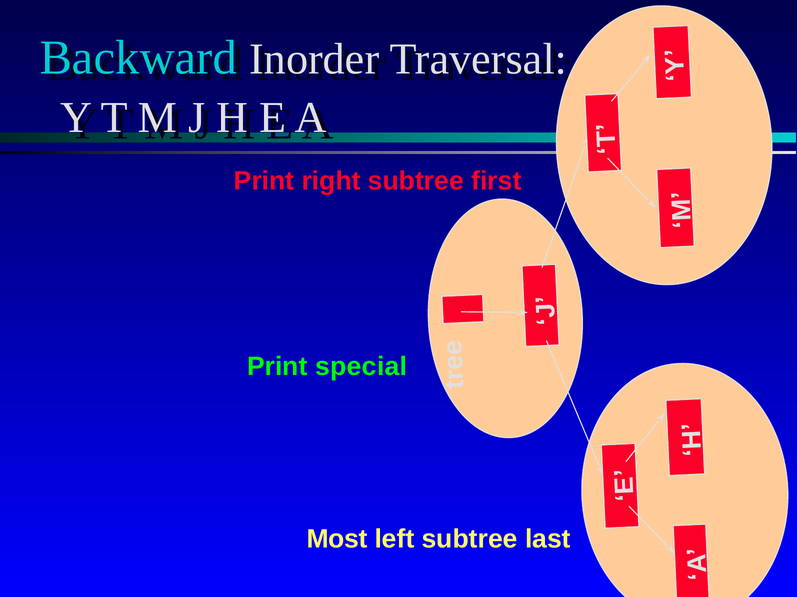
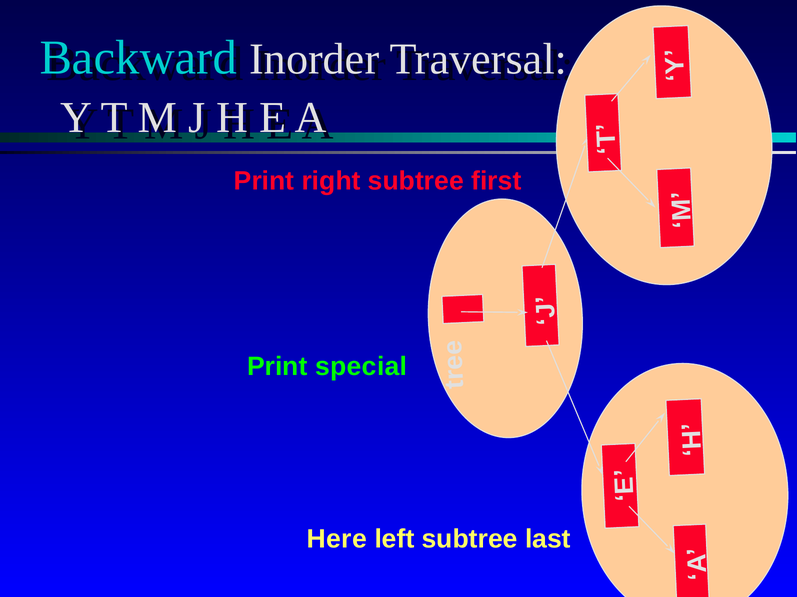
Most: Most -> Here (337, 540)
